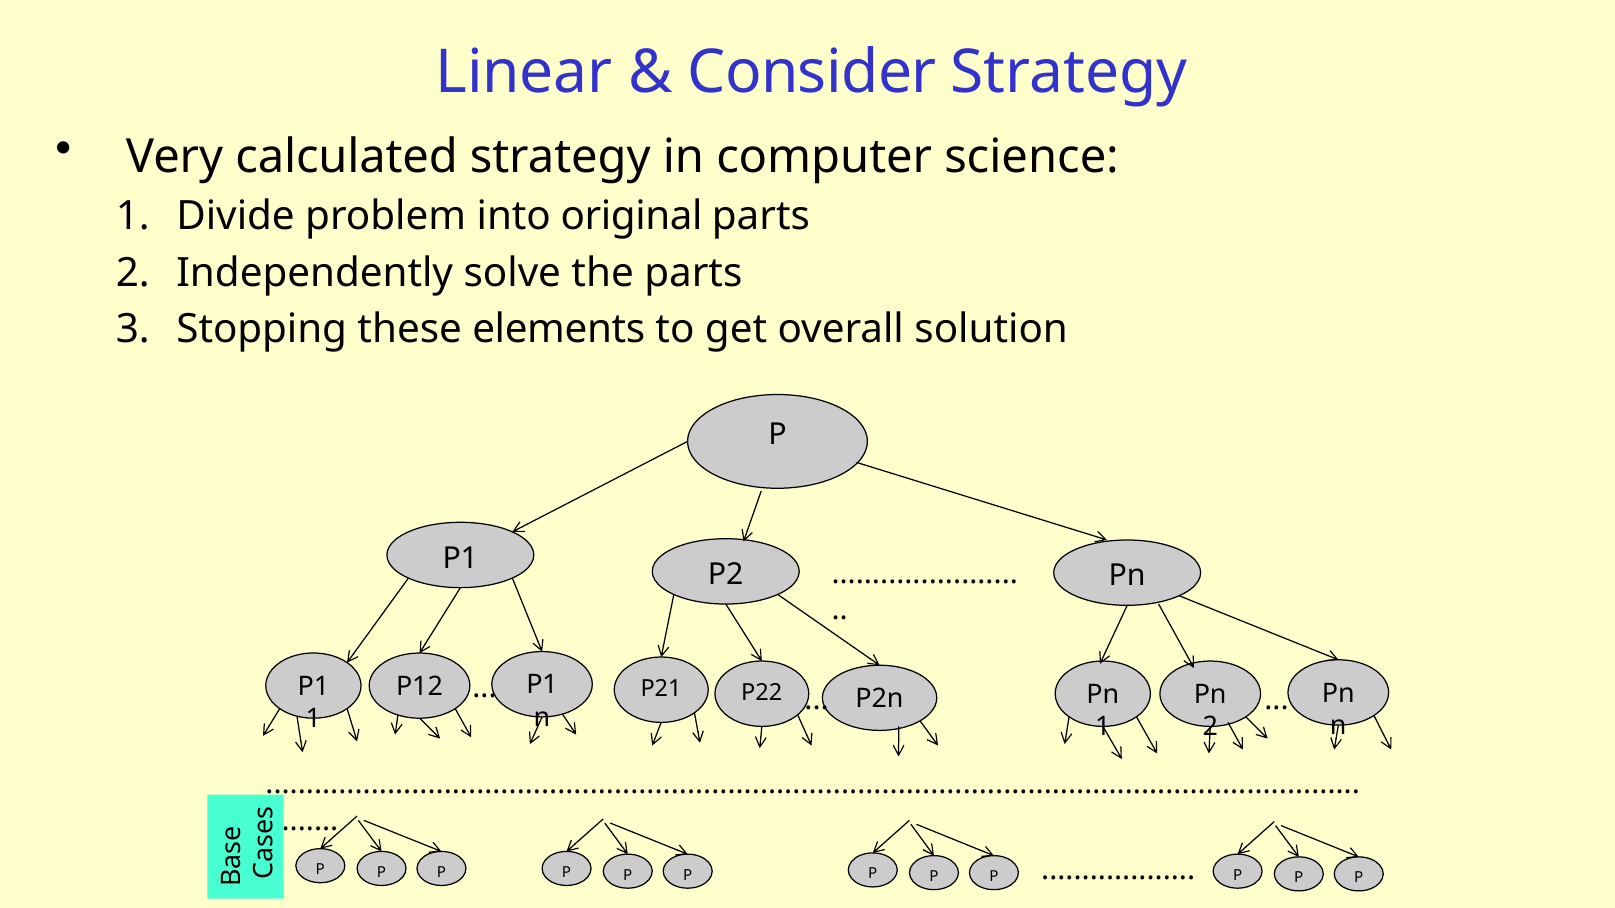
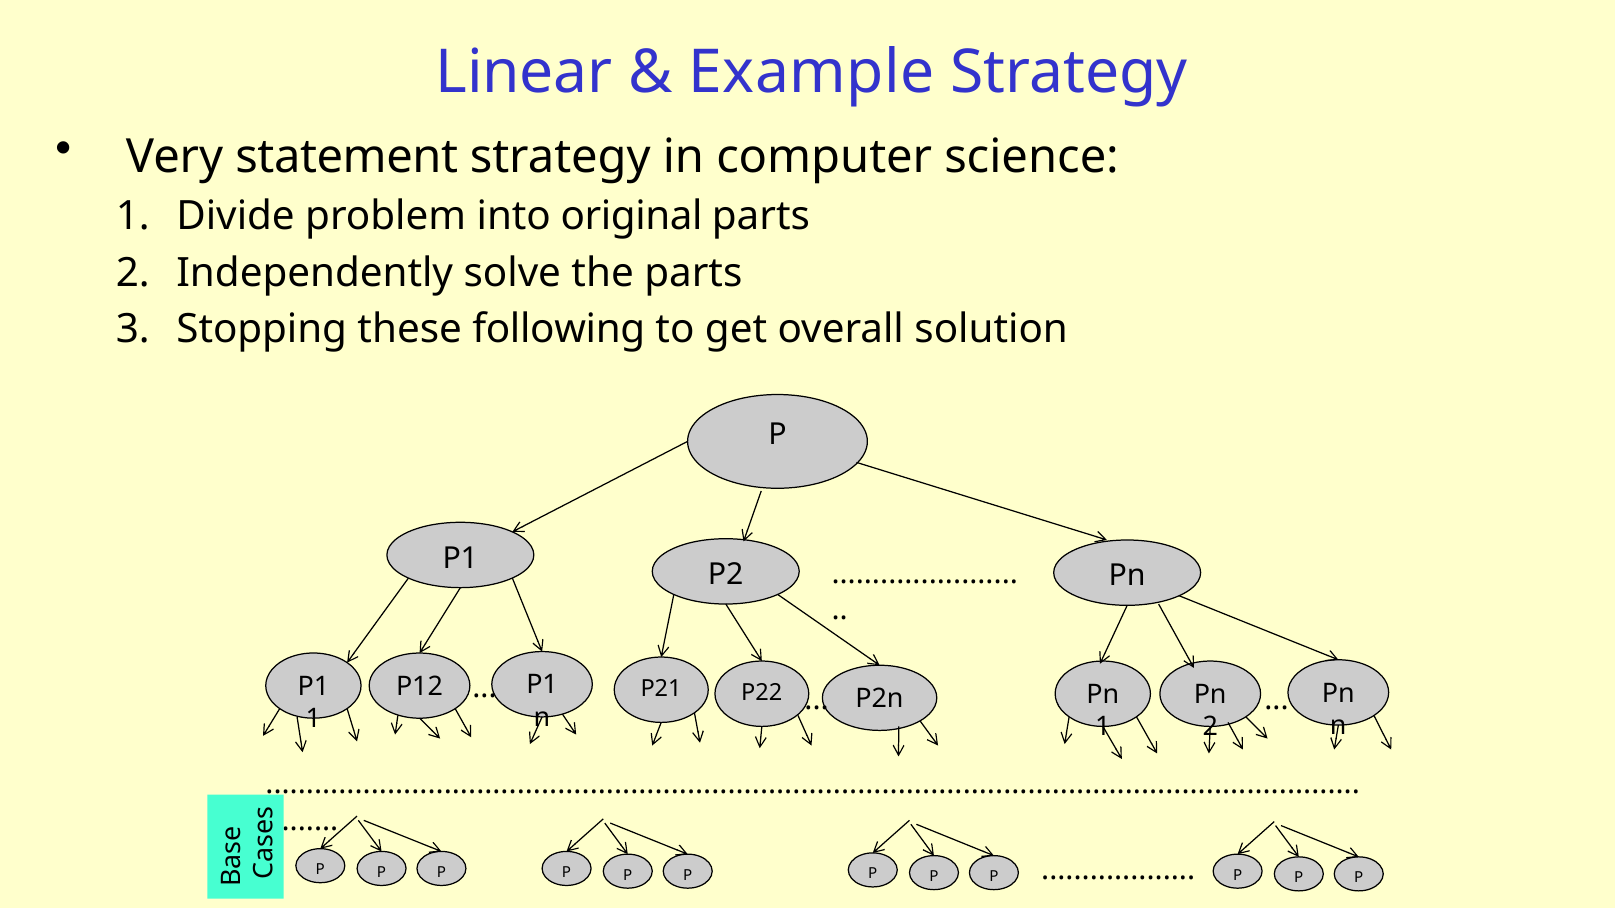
Consider: Consider -> Example (812, 72)
calculated: calculated -> statement (347, 157)
elements: elements -> following (559, 330)
